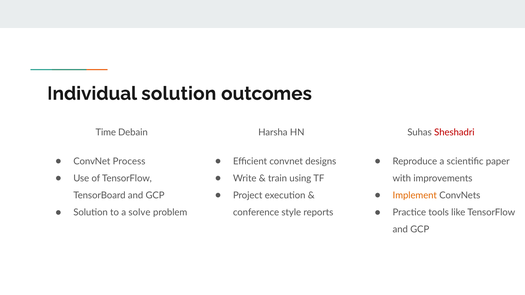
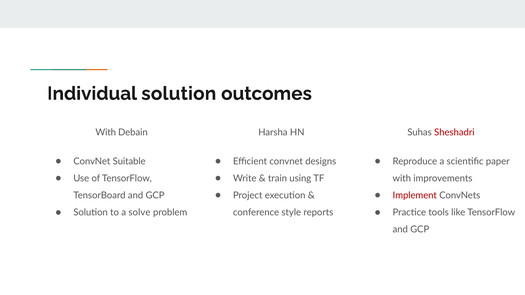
Time: Time -> With (106, 133)
Process: Process -> Suitable (129, 161)
Implement colour: orange -> red (415, 196)
